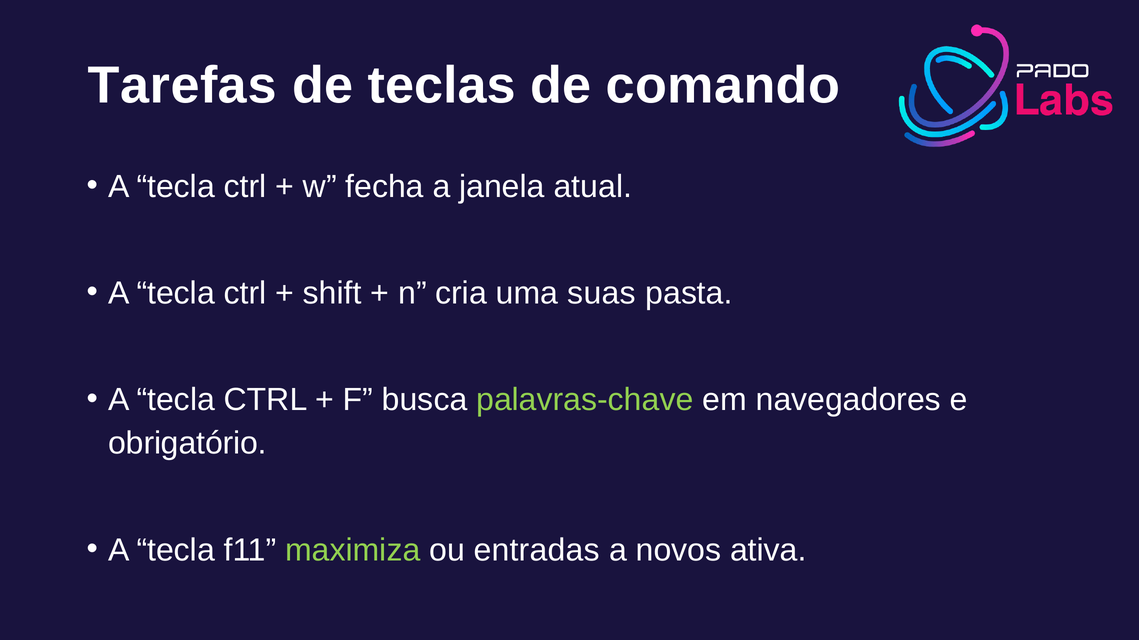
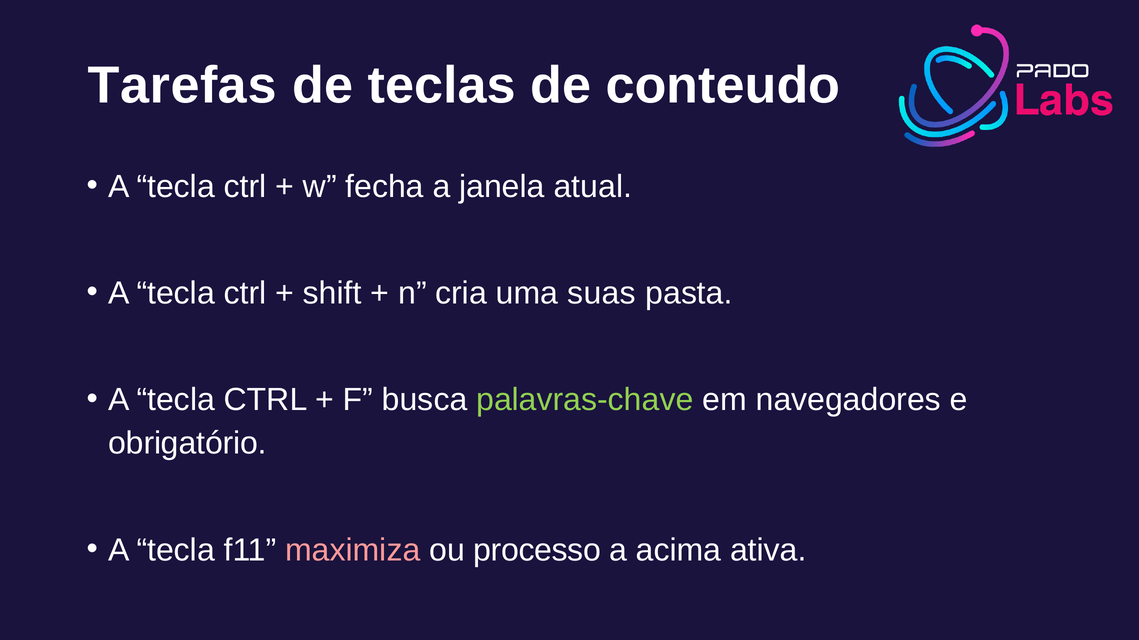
comando: comando -> conteudo (723, 86)
maximiza colour: light green -> pink (353, 551)
entradas: entradas -> processo (537, 551)
novos: novos -> acima (678, 551)
